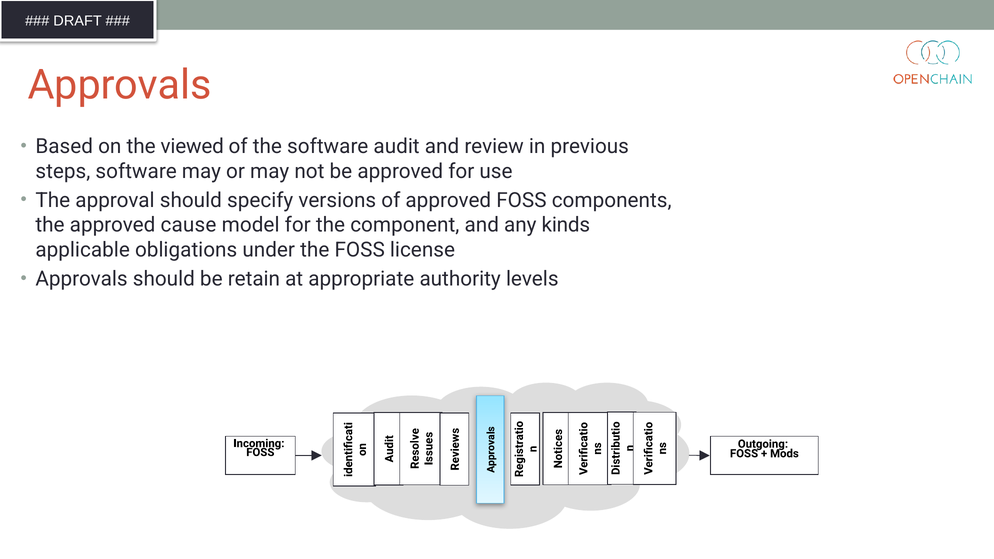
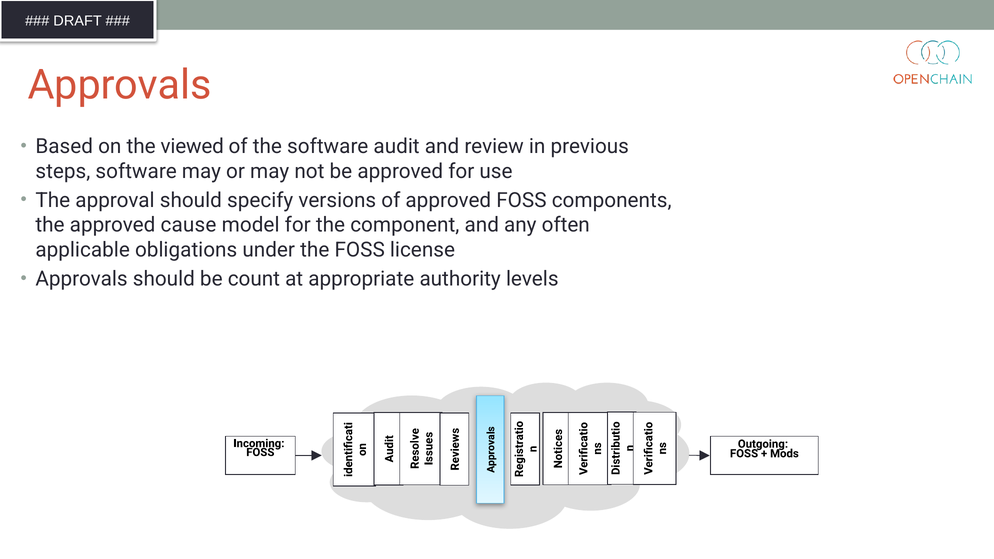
kinds: kinds -> often (566, 225)
retain: retain -> count (254, 279)
